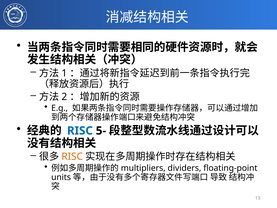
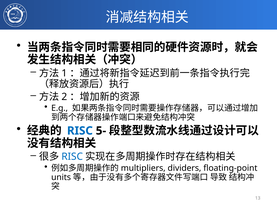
RISC colour: orange -> blue (72, 156)
